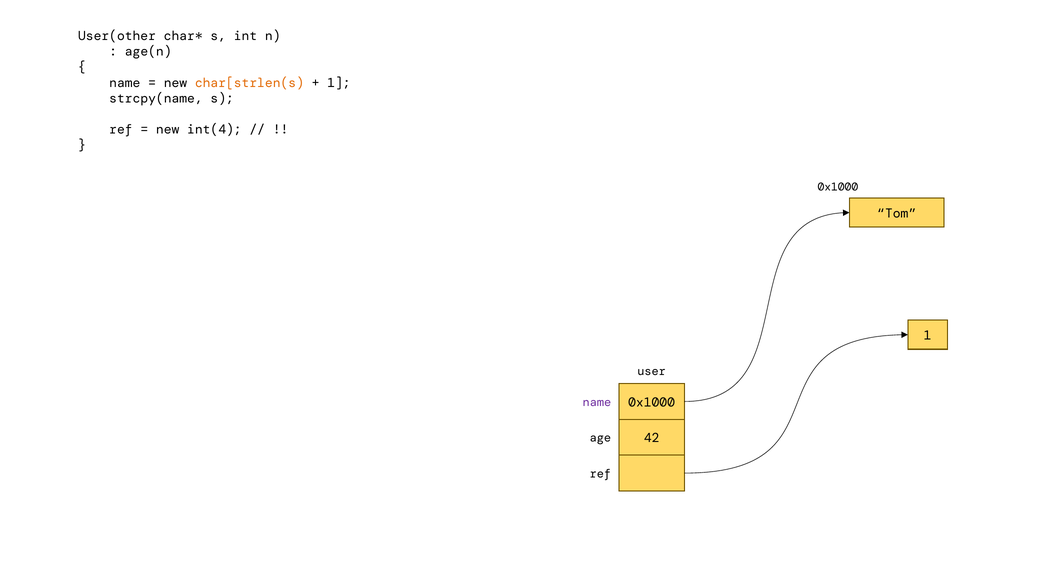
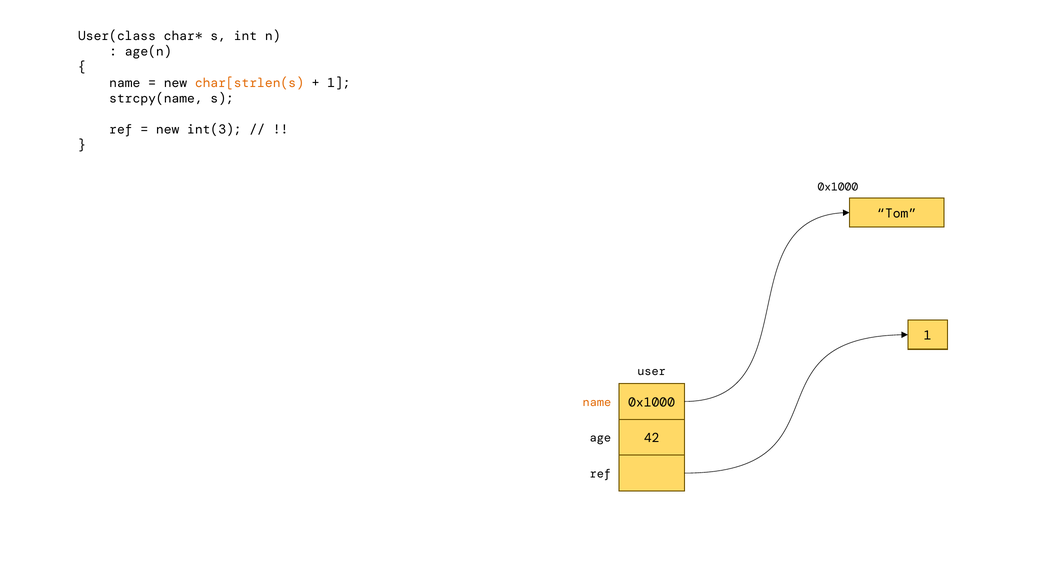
User(other: User(other -> User(class (117, 36)
int(4: int(4 -> int(3 (214, 129)
name colour: purple -> orange (597, 402)
